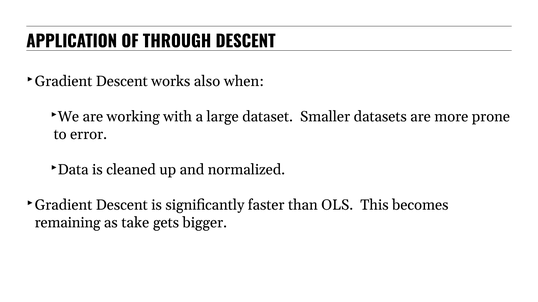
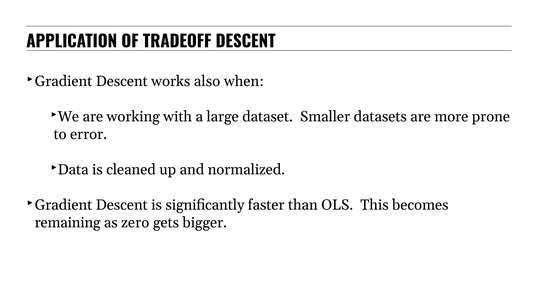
THROUGH: THROUGH -> TRADEOFF (177, 42)
take: take -> zero (135, 223)
